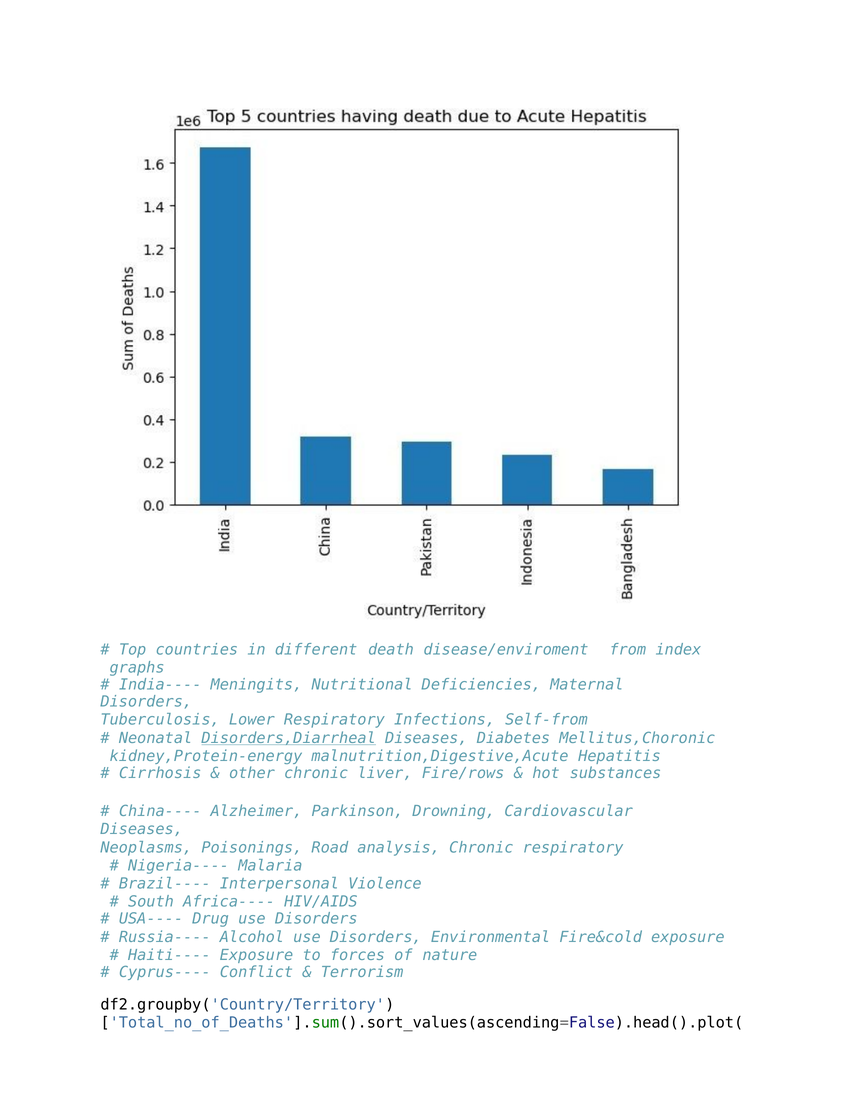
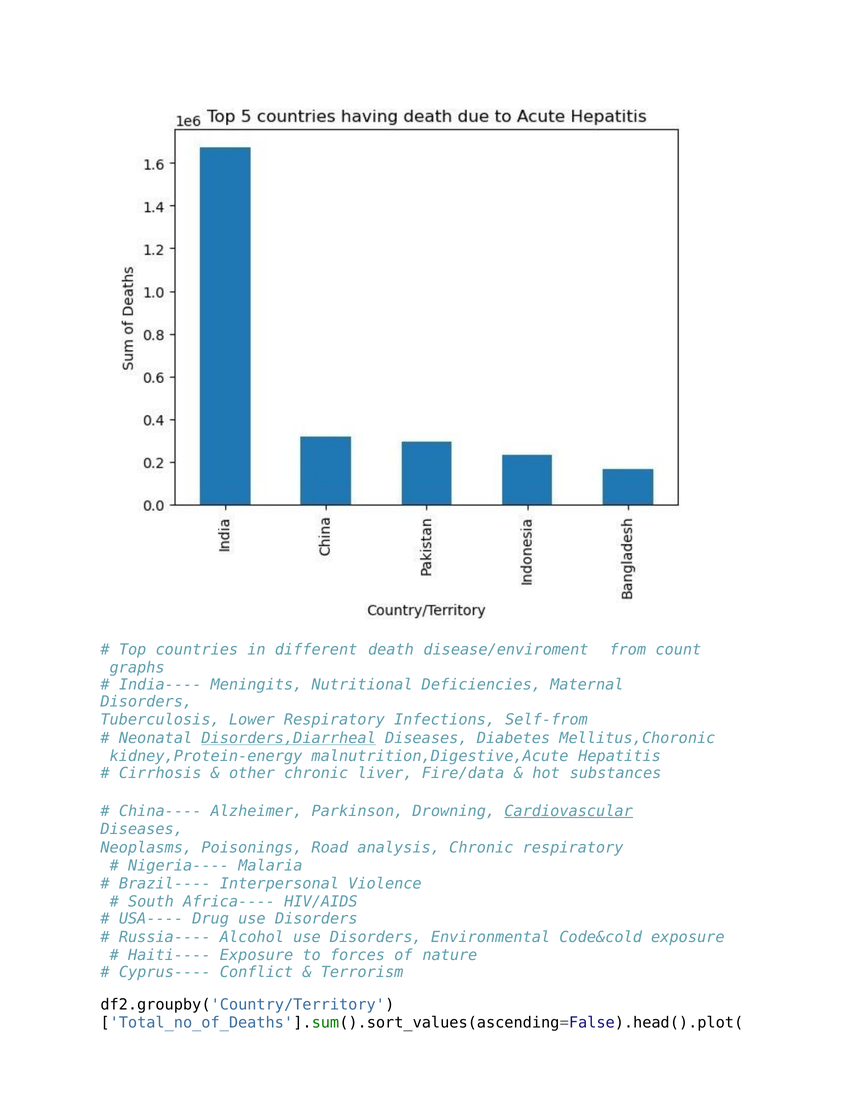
index: index -> count (678, 650)
Fire/rows: Fire/rows -> Fire/data (463, 773)
Cardiovascular underline: none -> present (569, 811)
Fire&cold: Fire&cold -> Code&cold (601, 937)
